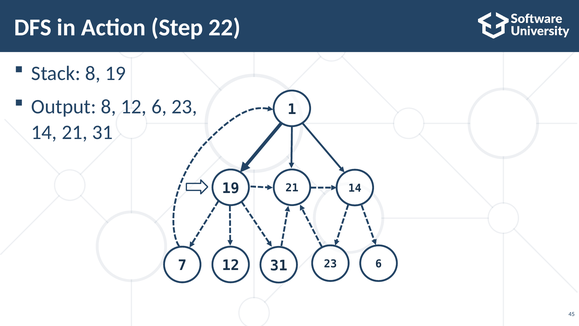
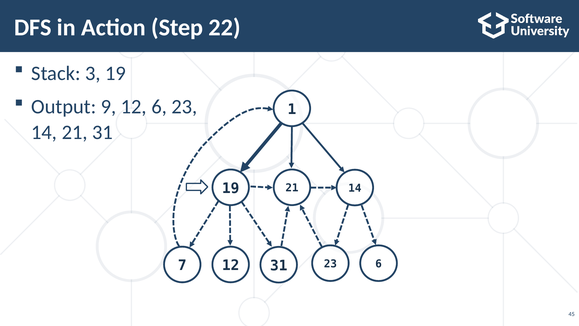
Stack 8: 8 -> 3 (93, 73)
Output 8: 8 -> 9 (109, 107)
